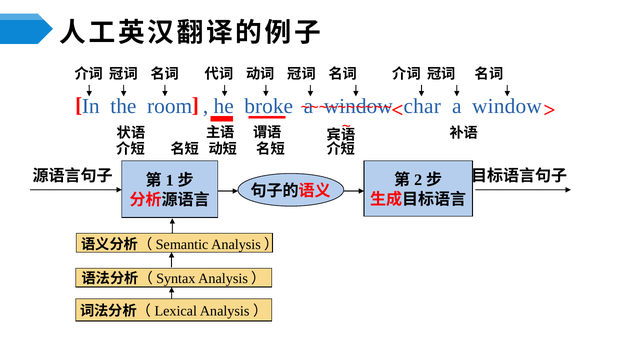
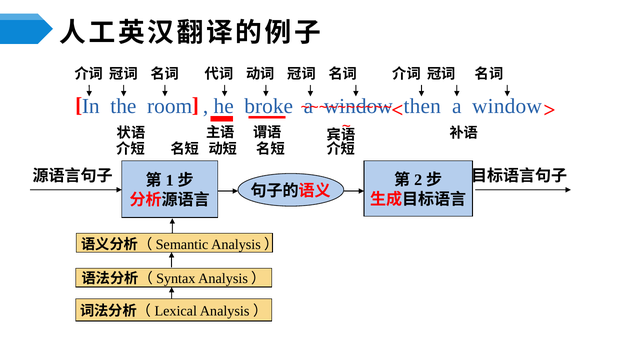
char: char -> then (422, 106)
